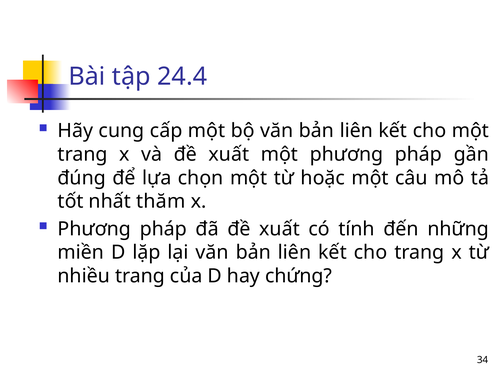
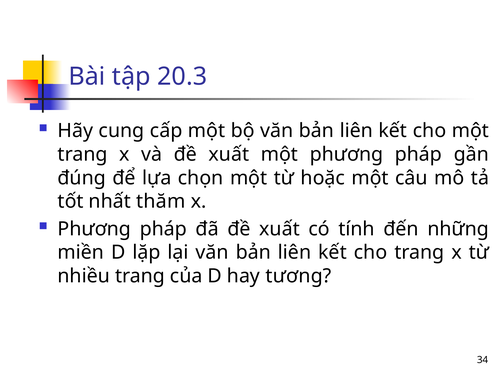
24.4: 24.4 -> 20.3 (182, 76)
chứng: chứng -> tương (298, 276)
